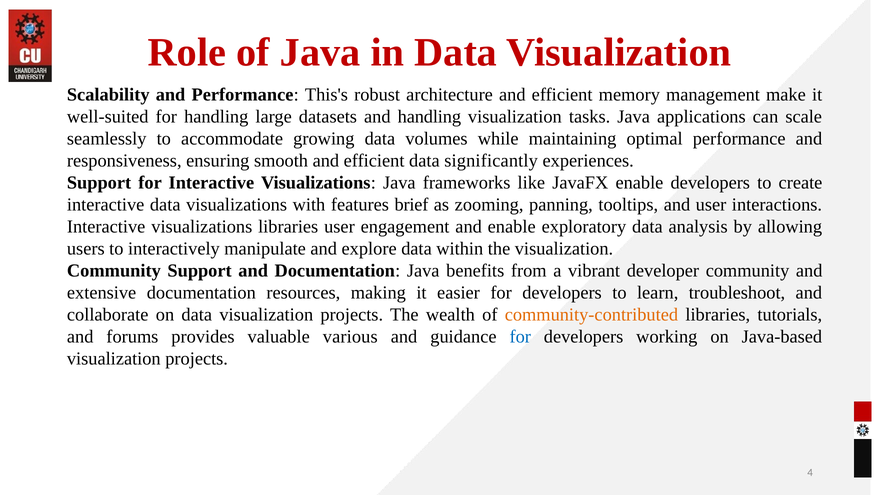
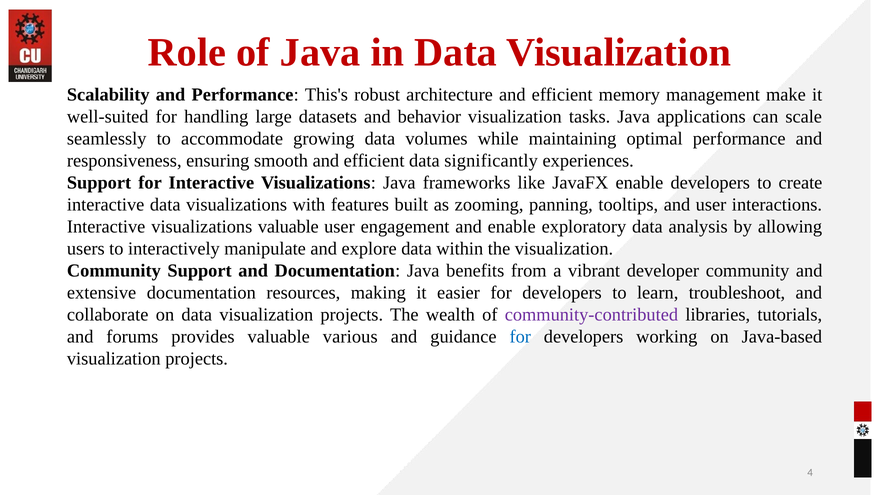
and handling: handling -> behavior (429, 117)
brief: brief -> built (411, 205)
visualizations libraries: libraries -> valuable (288, 227)
community-contributed colour: orange -> purple (591, 315)
